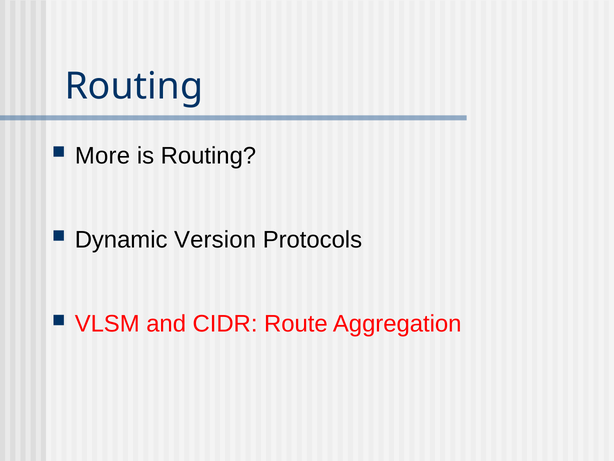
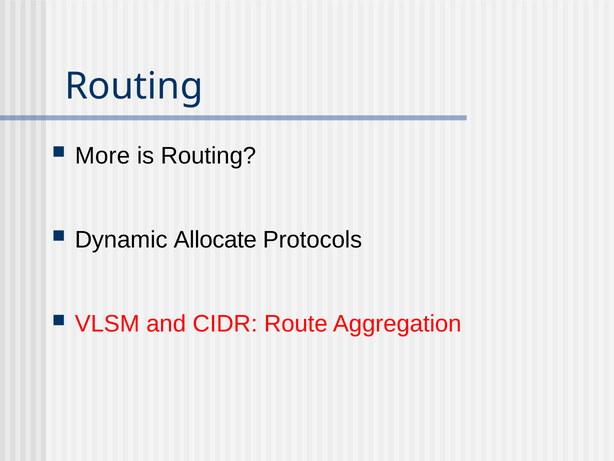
Version: Version -> Allocate (215, 240)
